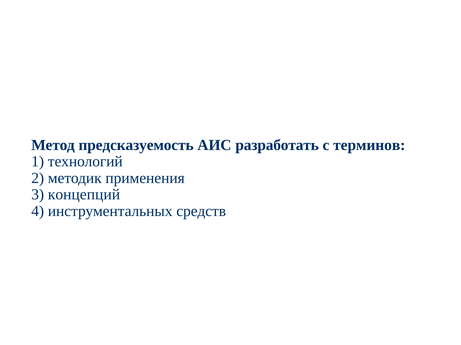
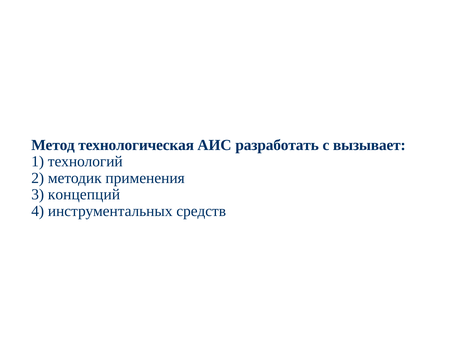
предсказуемость: предсказуемость -> технологическая (136, 145)
терминов: терминов -> вызывает (369, 145)
